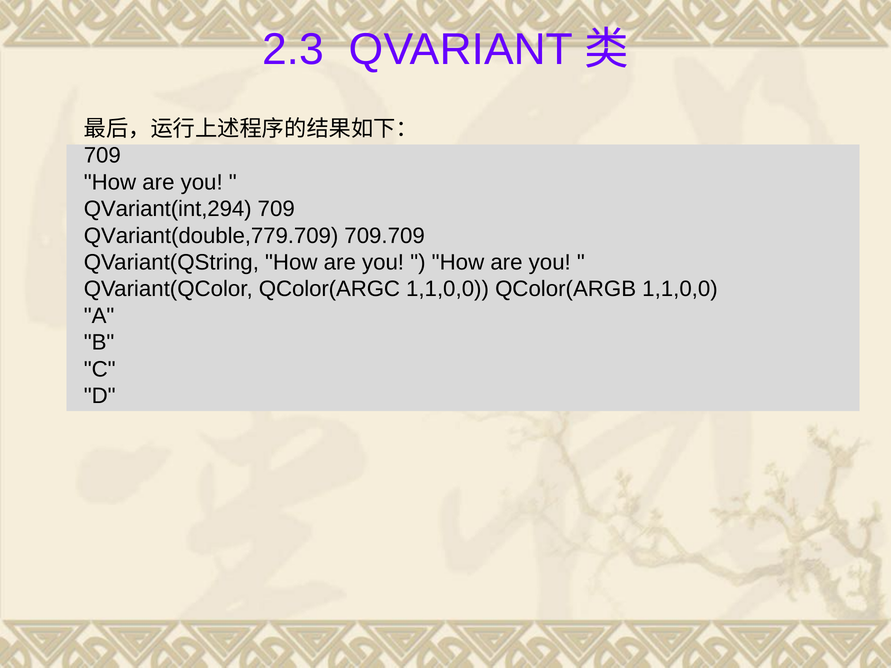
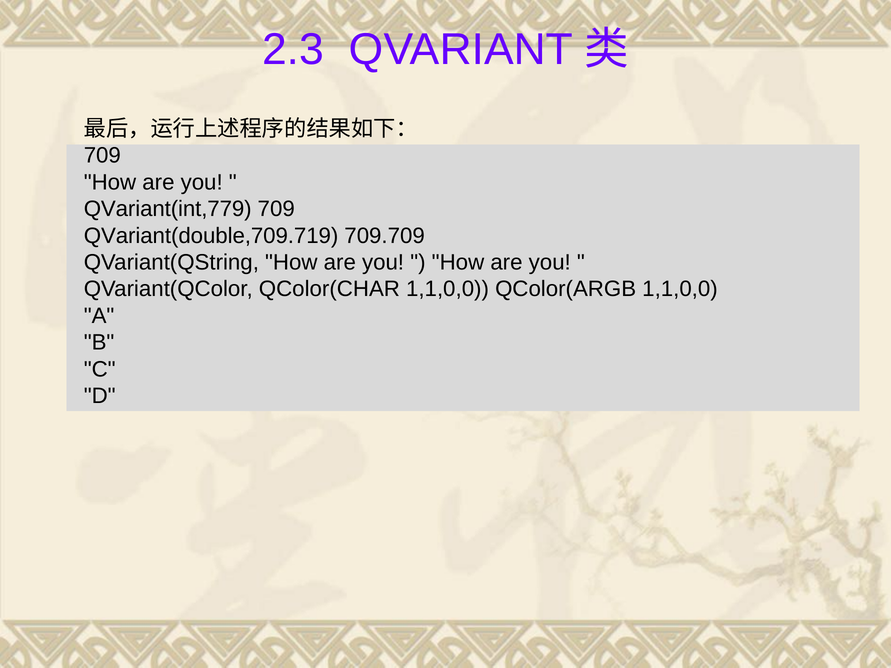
QVariant(int,294: QVariant(int,294 -> QVariant(int,779 (168, 209)
QVariant(double,779.709: QVariant(double,779.709 -> QVariant(double,709.719 (211, 236)
QColor(ARGC: QColor(ARGC -> QColor(CHAR (329, 289)
